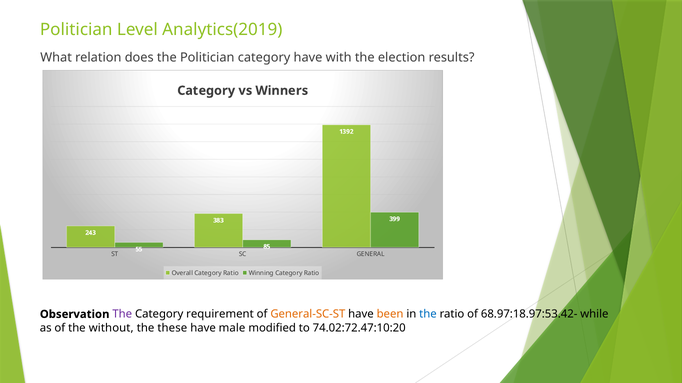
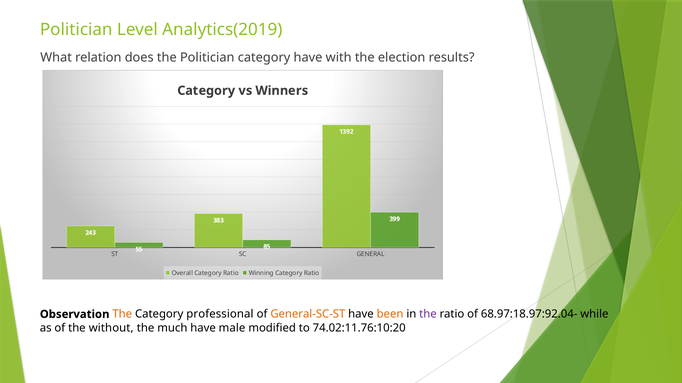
The colour: purple -> orange (122, 315)
requirement: requirement -> professional (220, 315)
the colour: blue -> purple (428, 315)
68.97:18.97:53.42-: 68.97:18.97:53.42- -> 68.97:18.97:92.04- (529, 315)
these: these -> much (172, 328)
74.02:72.47:10:20: 74.02:72.47:10:20 -> 74.02:11.76:10:20 (359, 328)
